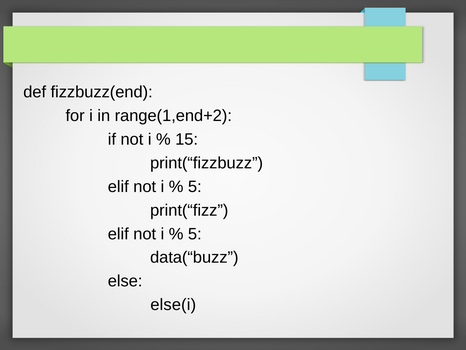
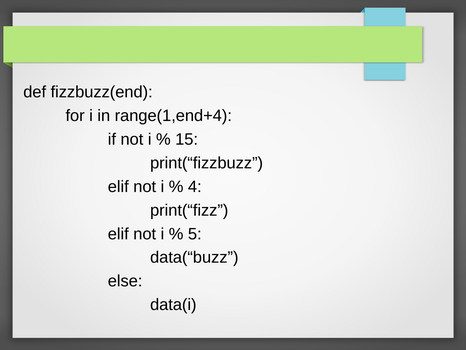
range(1,end+2: range(1,end+2 -> range(1,end+4 (173, 116)
5: 5 -> 4 (195, 186)
else(i: else(i -> data(i (173, 304)
